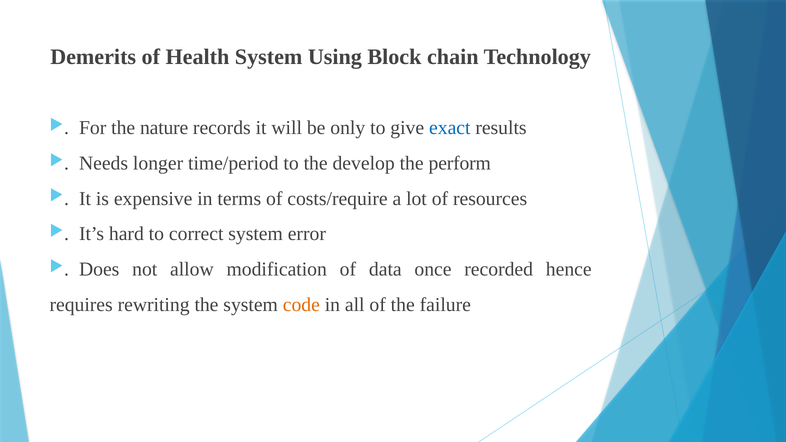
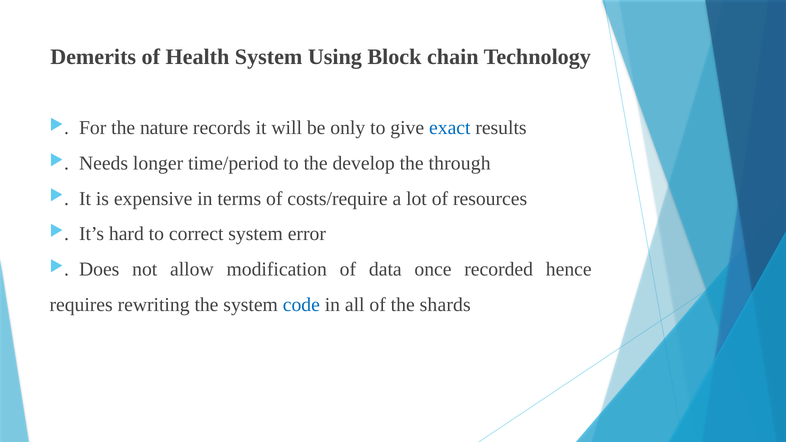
perform: perform -> through (460, 163)
code colour: orange -> blue (301, 305)
failure: failure -> shards (445, 305)
